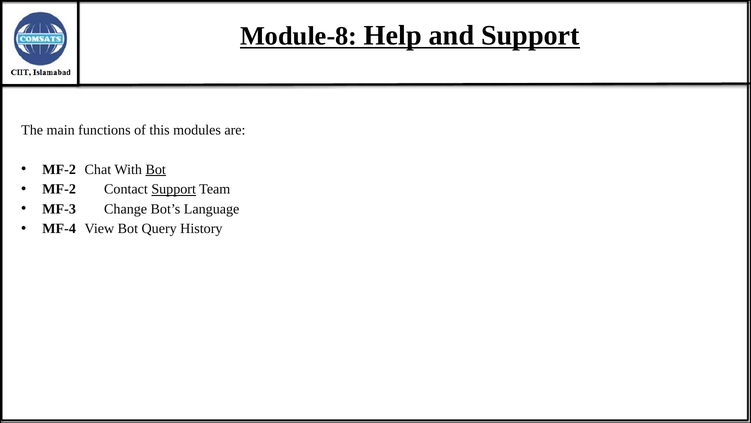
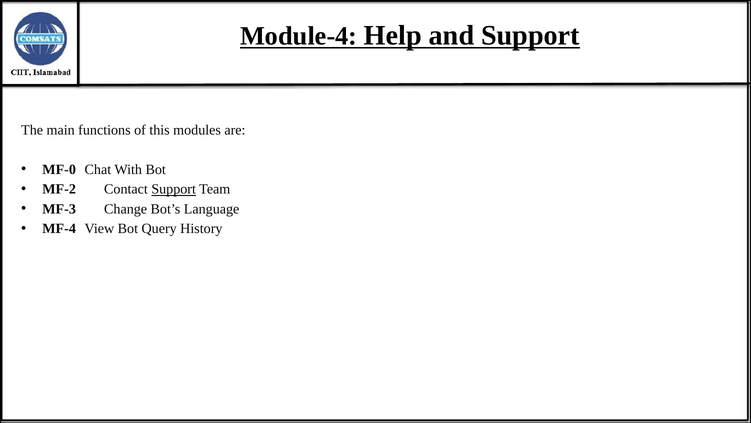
Module-8: Module-8 -> Module-4 (299, 36)
MF-2: MF-2 -> MF-0 (59, 169)
Bot underline: present -> none (156, 169)
